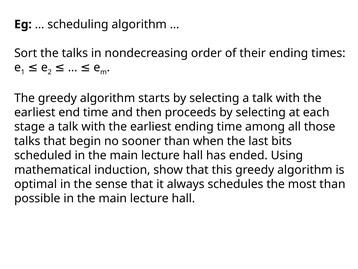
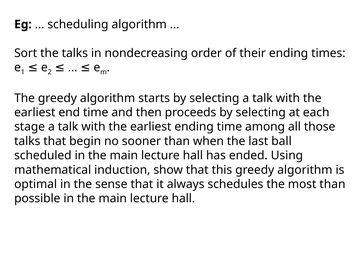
bits: bits -> ball (282, 141)
